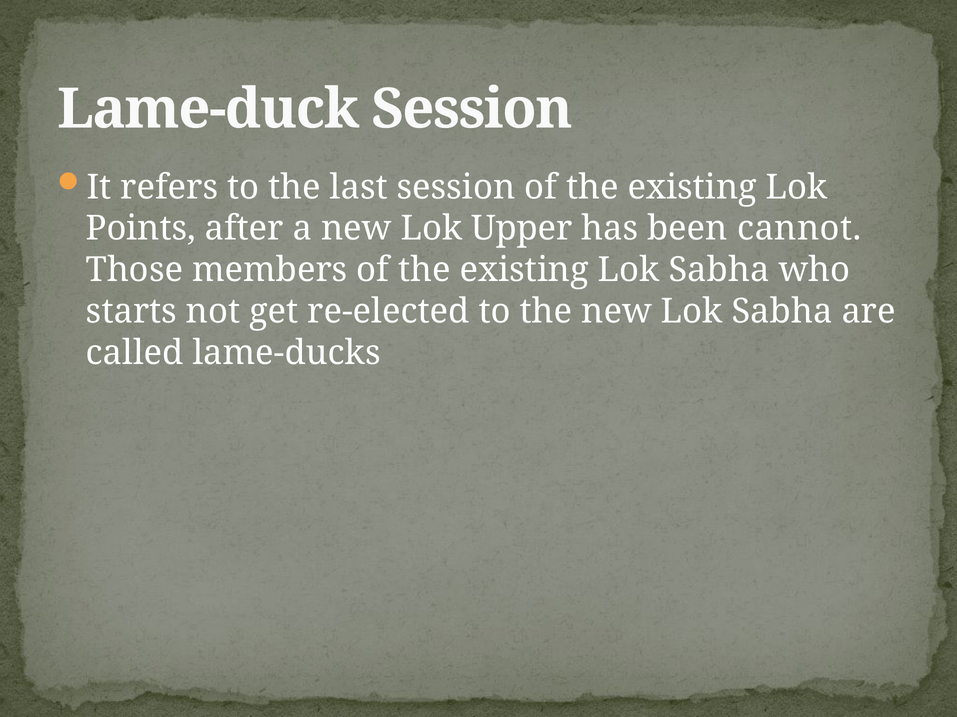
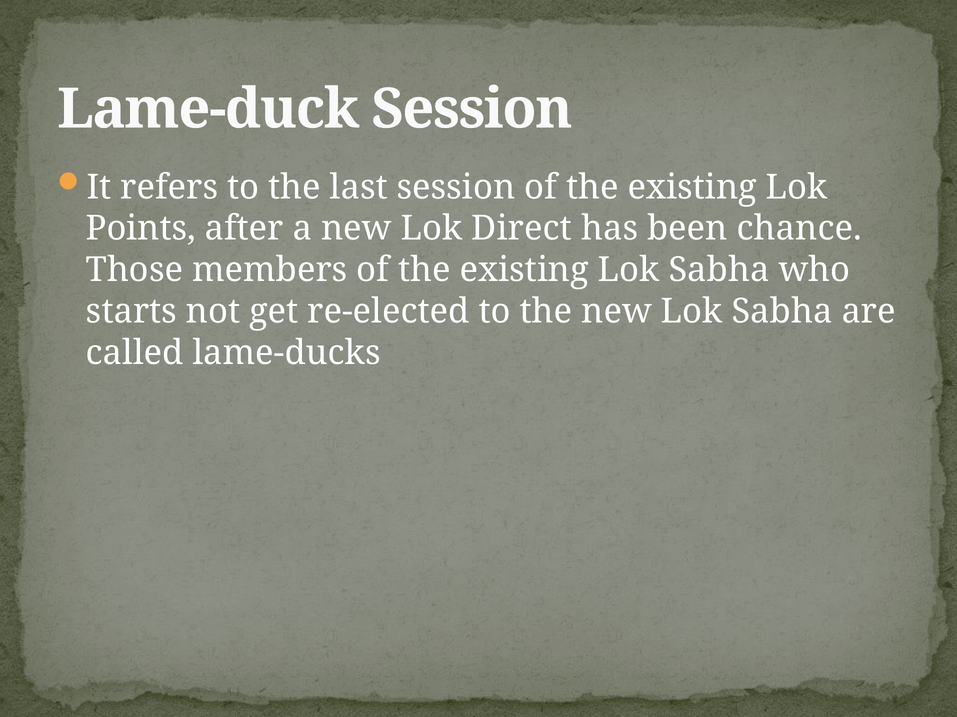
Upper: Upper -> Direct (522, 229)
cannot: cannot -> chance (799, 229)
